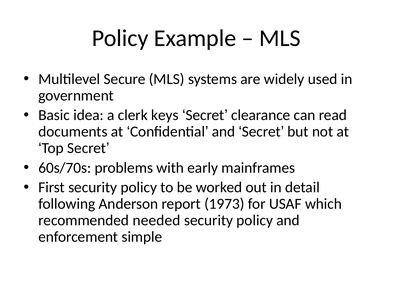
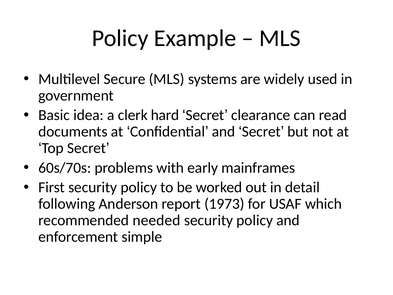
keys: keys -> hard (165, 115)
